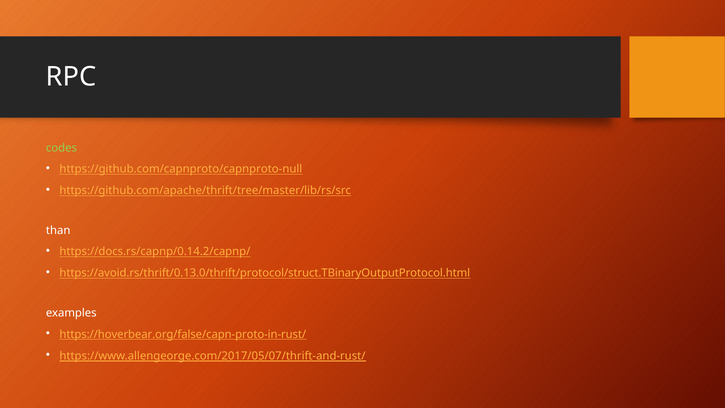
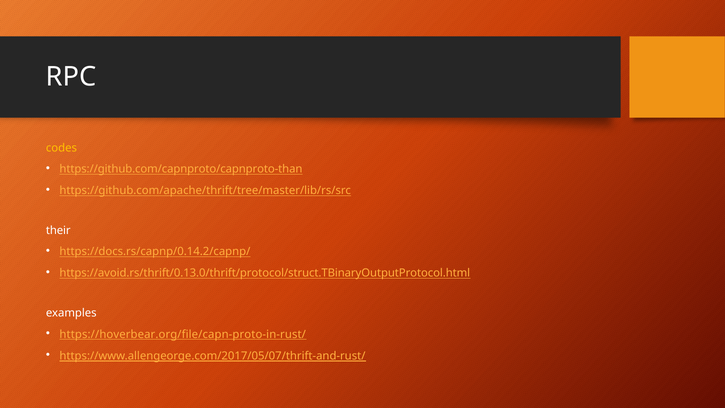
codes colour: light green -> yellow (61, 148)
https://github.com/capnproto/capnproto-null: https://github.com/capnproto/capnproto-null -> https://github.com/capnproto/capnproto-than (181, 169)
than: than -> their (58, 230)
https://hoverbear.org/false/capn-proto-in-rust/: https://hoverbear.org/false/capn-proto-in-rust/ -> https://hoverbear.org/file/capn-proto-in-rust/ (183, 334)
